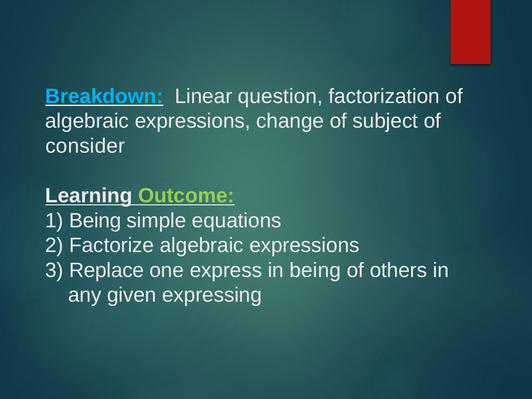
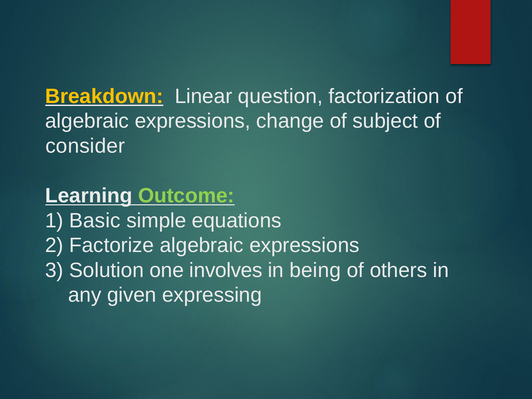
Breakdown colour: light blue -> yellow (104, 96)
1 Being: Being -> Basic (95, 221)
Replace: Replace -> Solution (107, 270)
express: express -> involves (226, 270)
